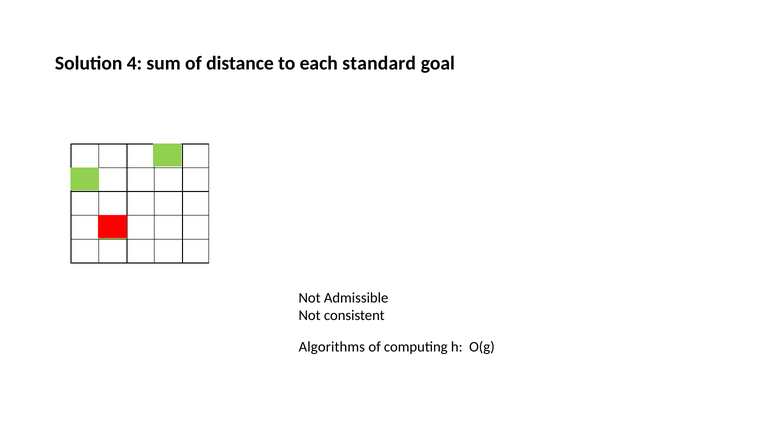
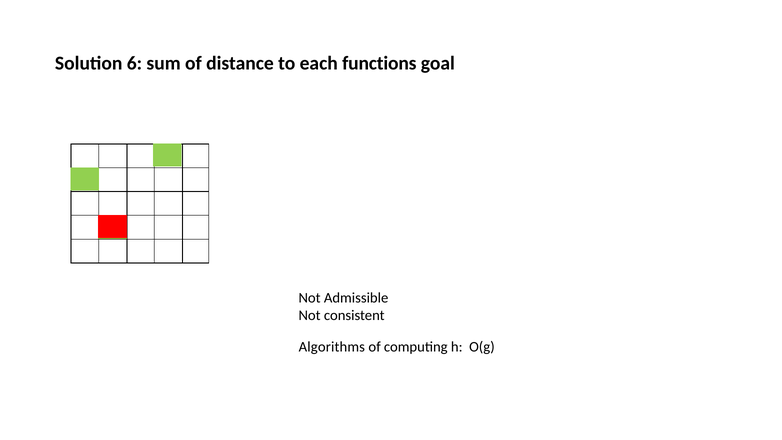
4: 4 -> 6 (134, 63)
standard: standard -> functions (379, 63)
